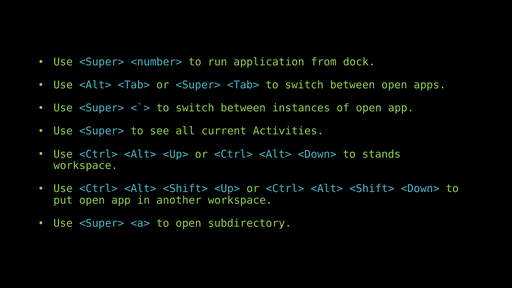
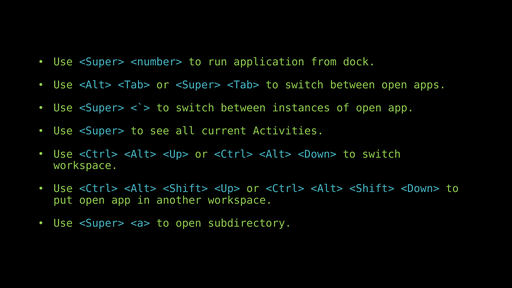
<Down> to stands: stands -> switch (381, 154)
